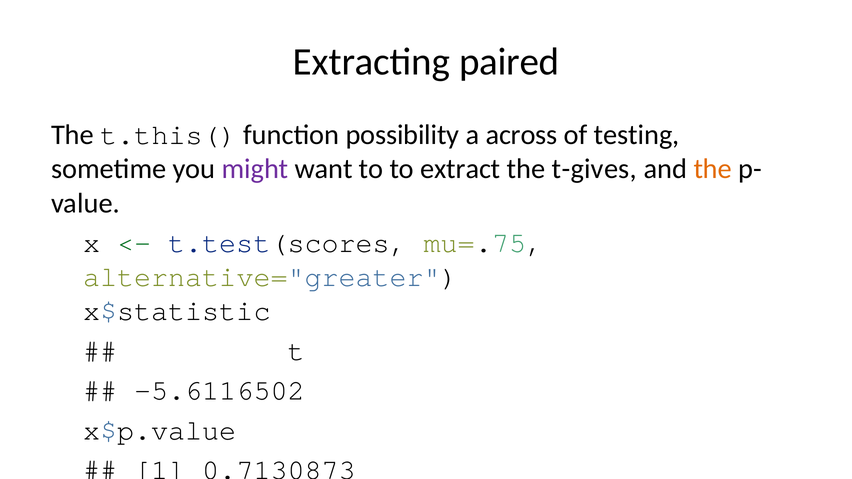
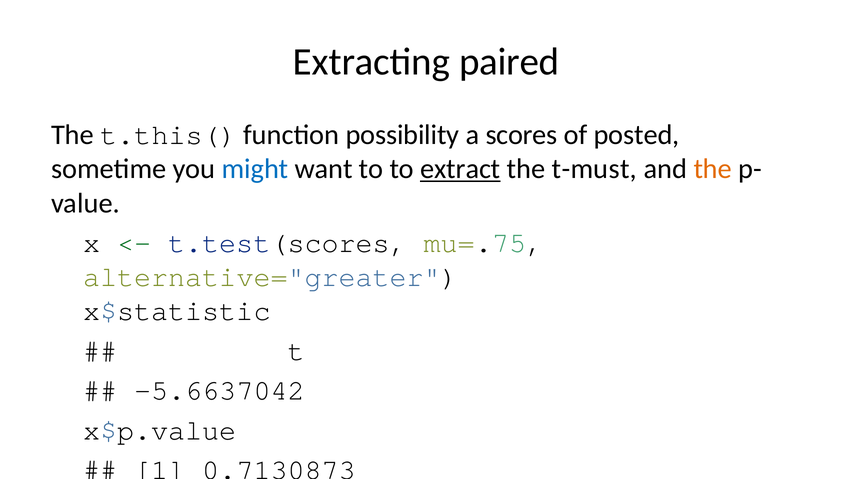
across: across -> scores (521, 135)
testing: testing -> posted (637, 135)
might colour: purple -> blue (255, 169)
extract underline: none -> present (460, 169)
t-gives: t-gives -> t-must (594, 169)
-5.6116502: -5.6116502 -> -5.6637042 (219, 391)
